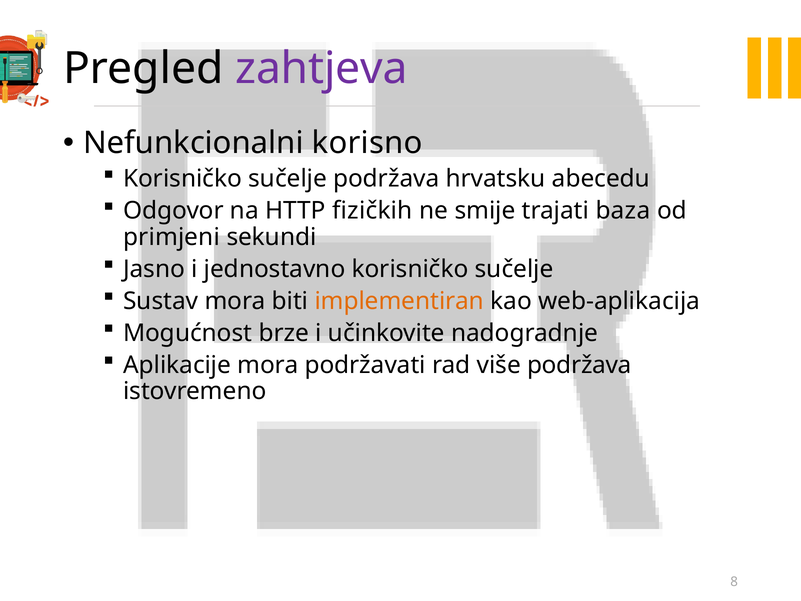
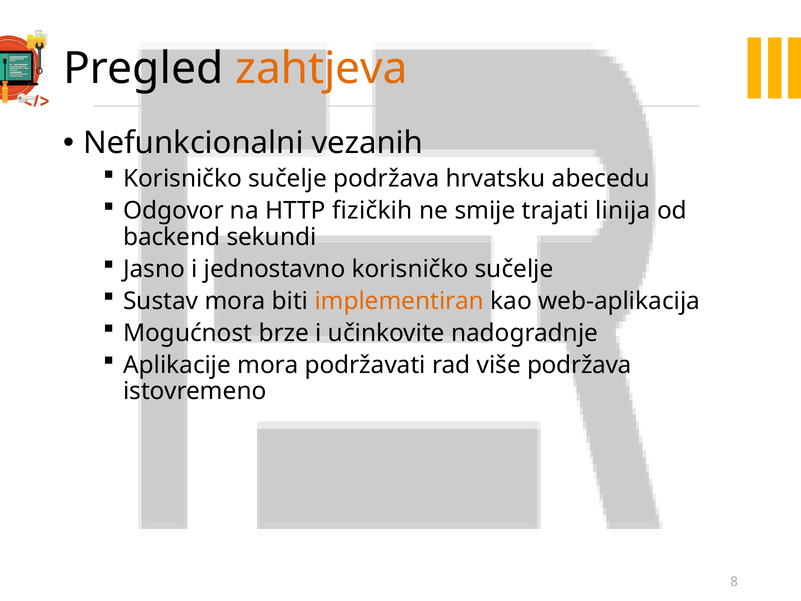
zahtjeva colour: purple -> orange (322, 69)
korisno: korisno -> vezanih (367, 143)
baza: baza -> linija (623, 210)
primjeni: primjeni -> backend (172, 237)
